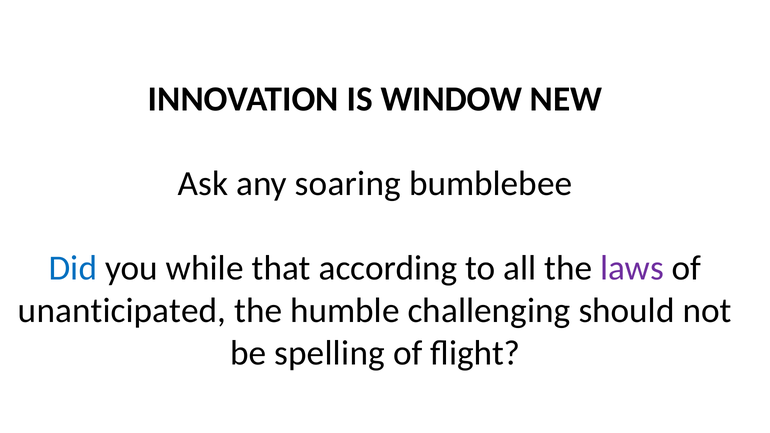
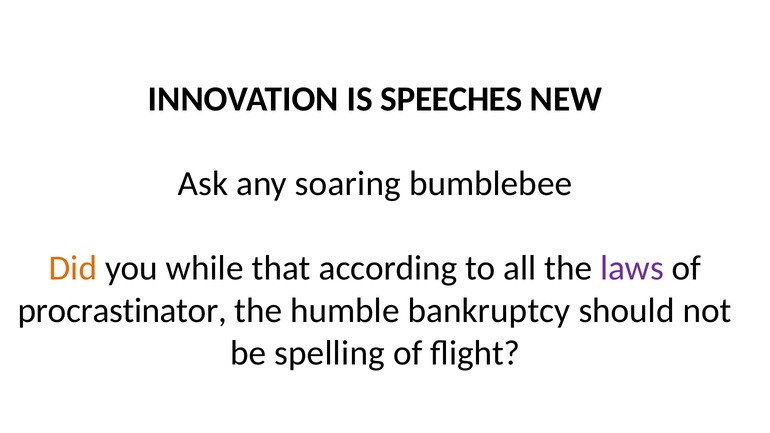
WINDOW: WINDOW -> SPEECHES (451, 99)
Did colour: blue -> orange (73, 268)
unanticipated: unanticipated -> procrastinator (122, 311)
challenging: challenging -> bankruptcy (489, 311)
